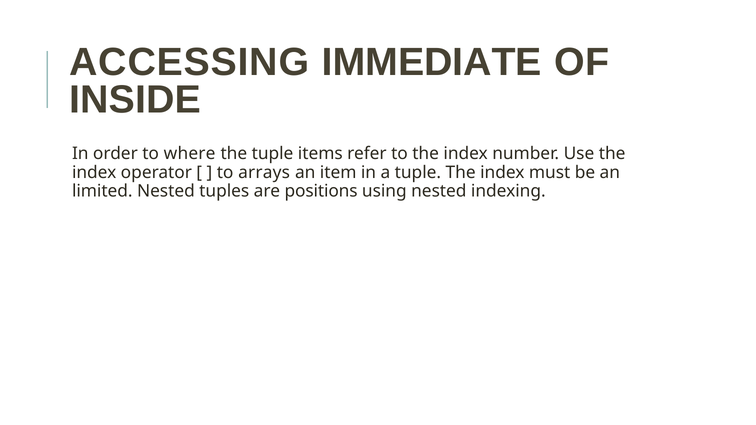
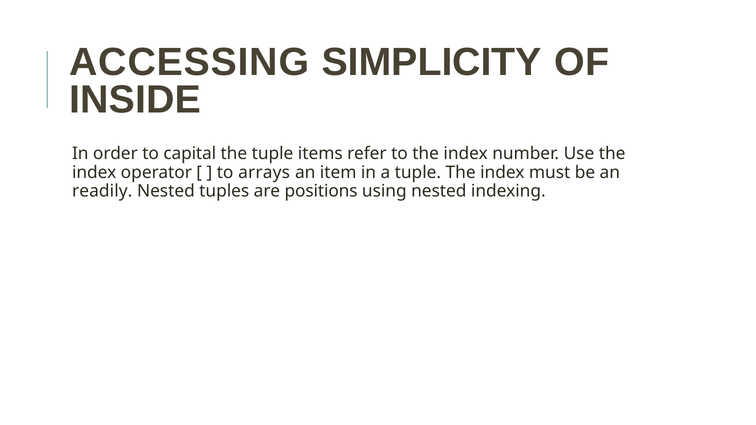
IMMEDIATE: IMMEDIATE -> SIMPLICITY (432, 62)
where: where -> capital (190, 154)
limited: limited -> readily (102, 191)
